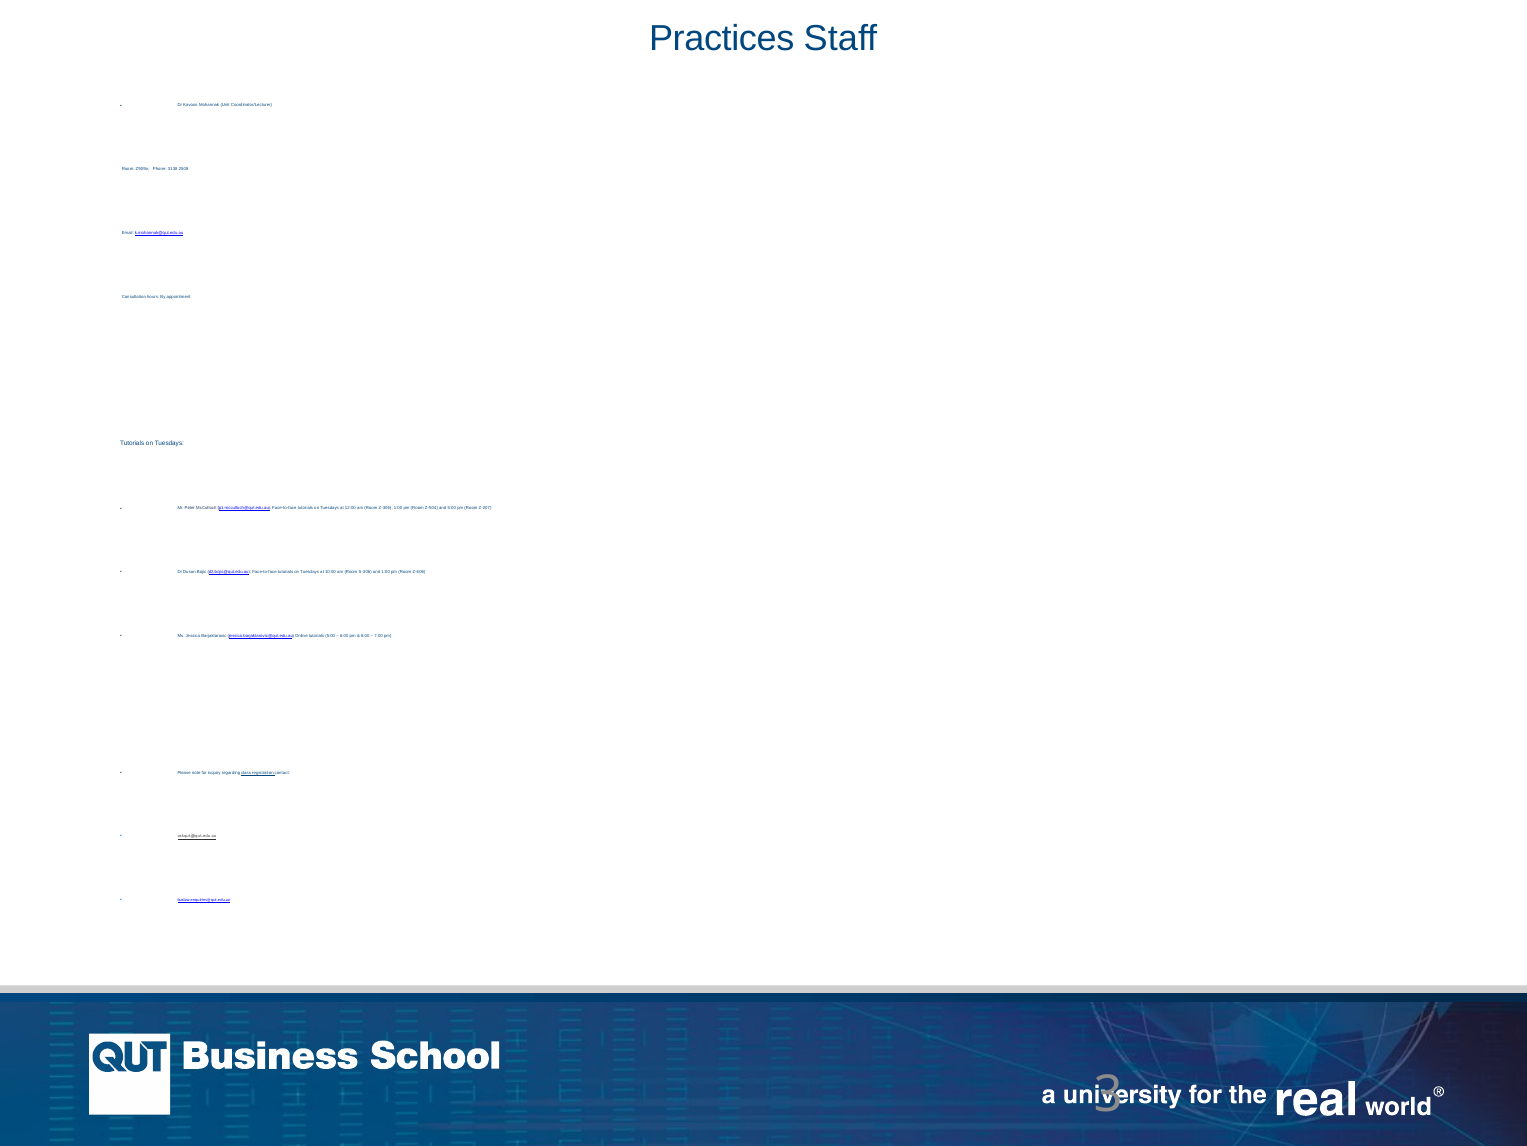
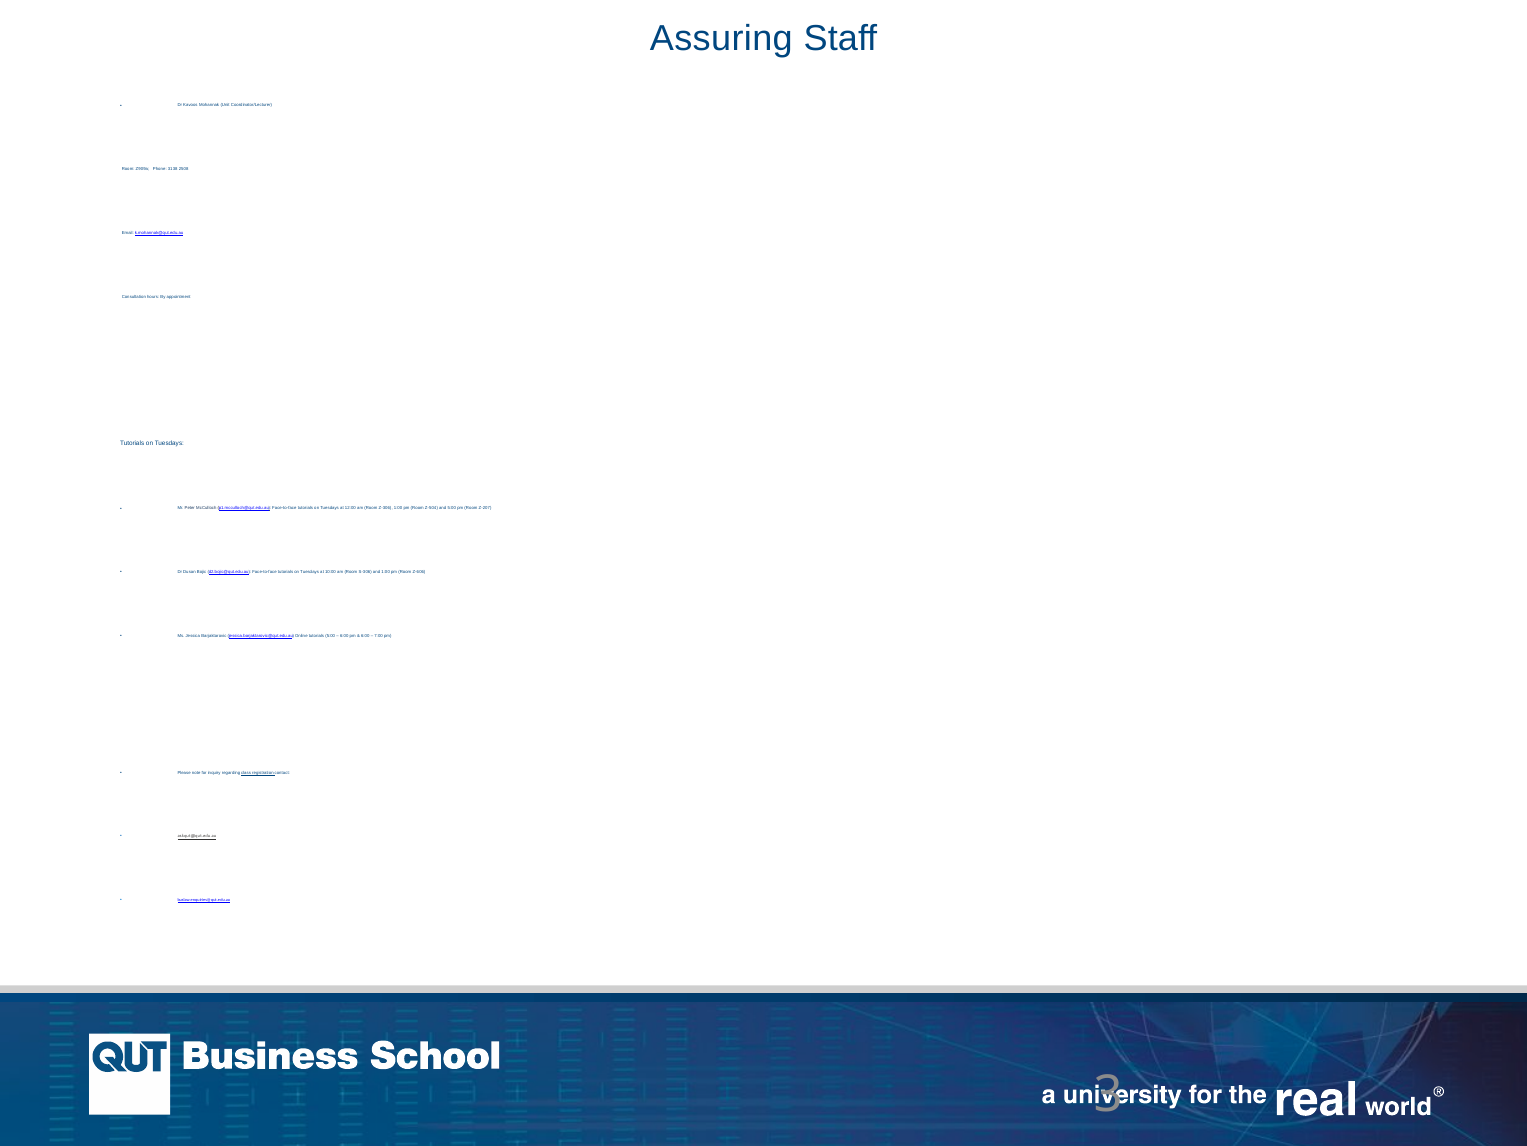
Practices: Practices -> Assuring (721, 39)
